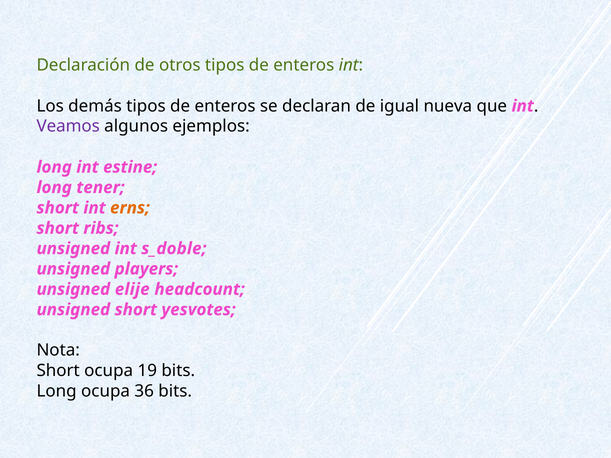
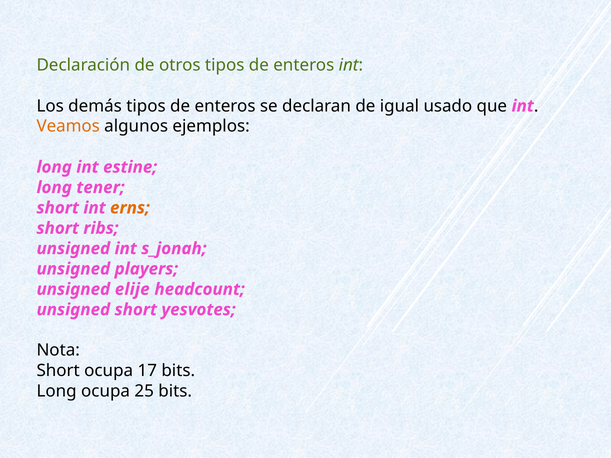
nueva: nueva -> usado (448, 106)
Veamos colour: purple -> orange (68, 126)
s_doble: s_doble -> s_jonah (174, 249)
19: 19 -> 17 (147, 371)
36: 36 -> 25 (144, 391)
